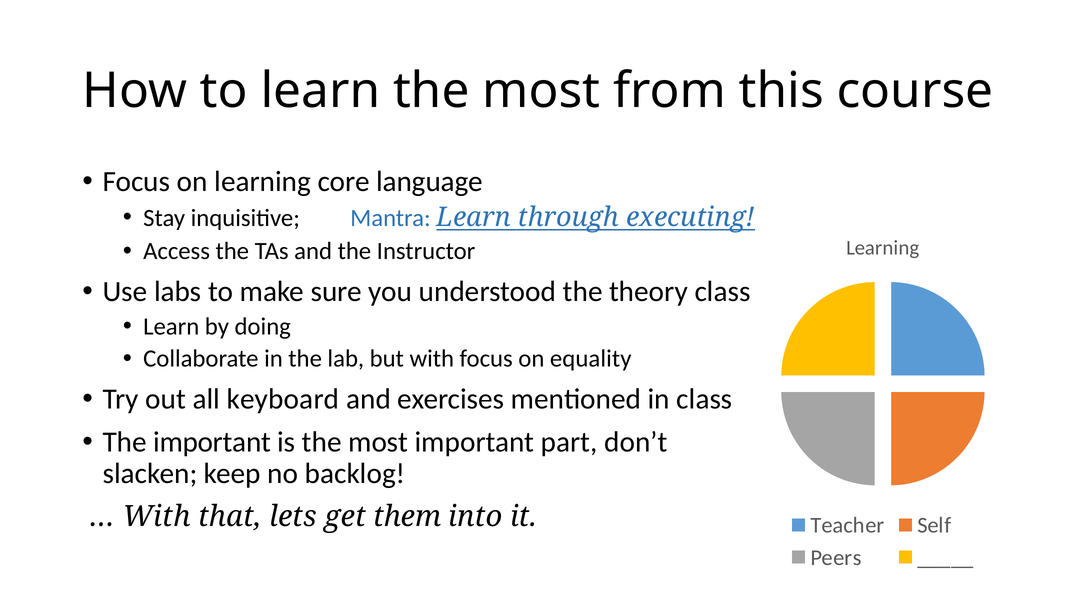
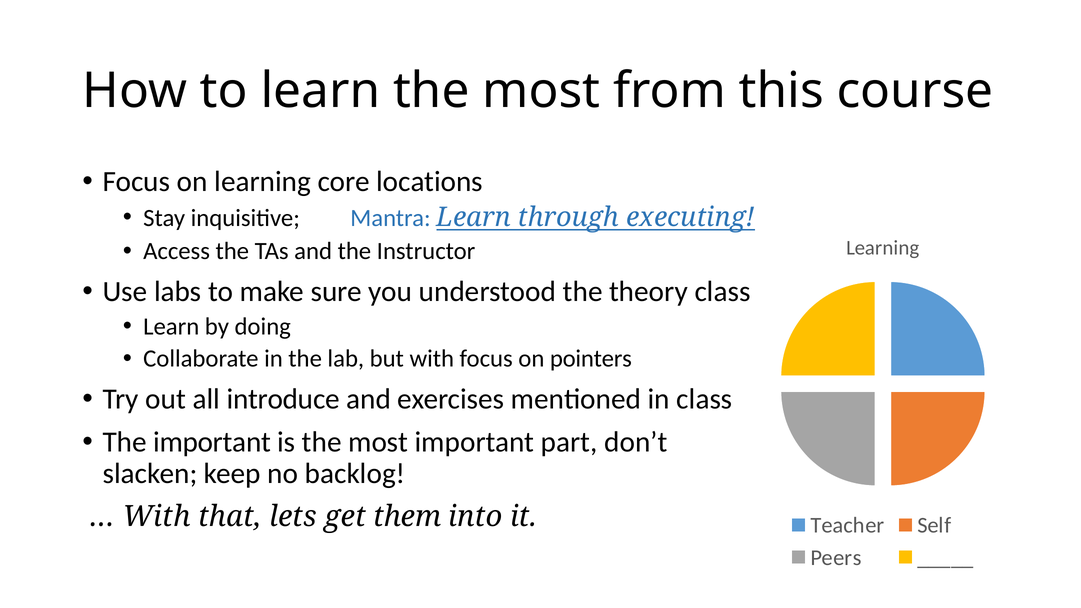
language: language -> locations (430, 182)
equality: equality -> pointers (591, 359)
keyboard: keyboard -> introduce (283, 399)
